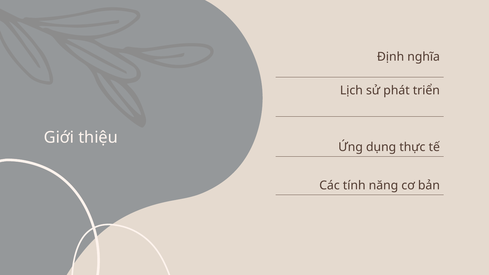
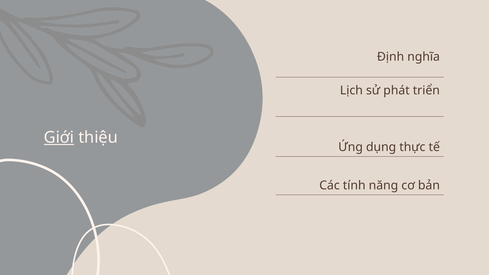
Giới underline: none -> present (59, 137)
